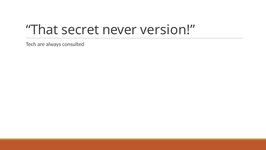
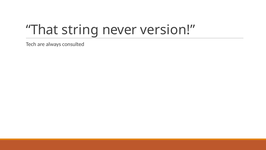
secret: secret -> string (80, 30)
